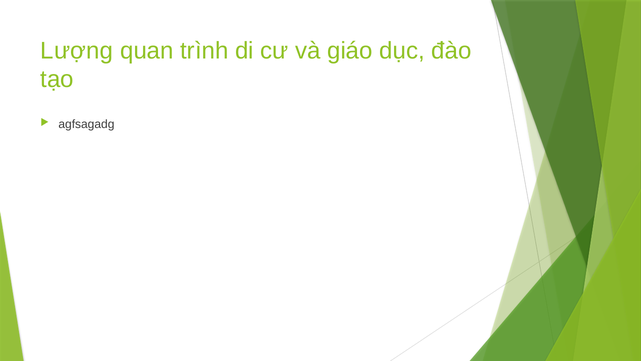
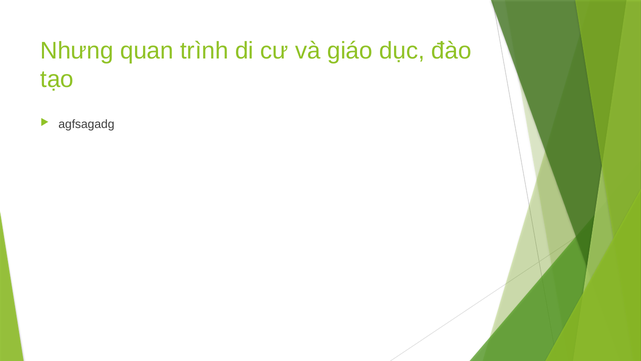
Lượng: Lượng -> Nhưng (77, 51)
